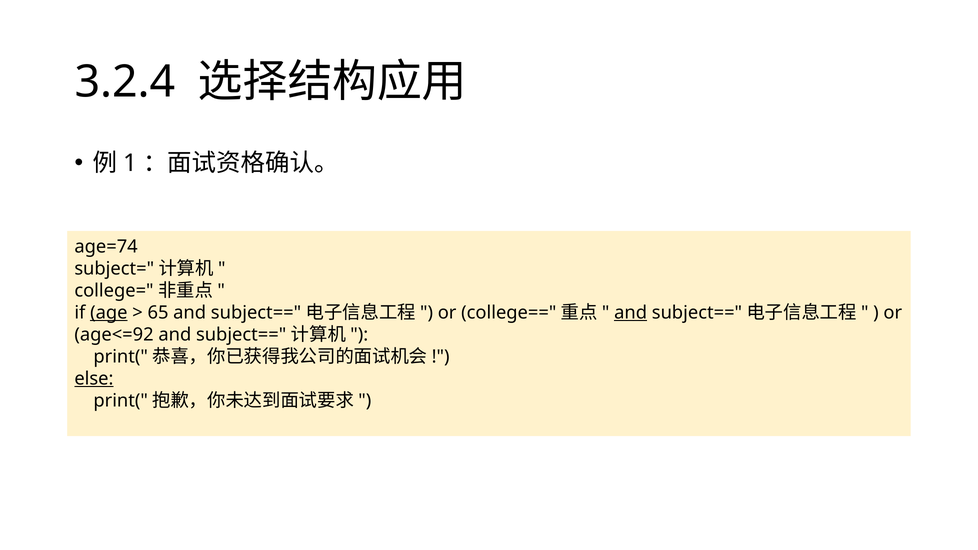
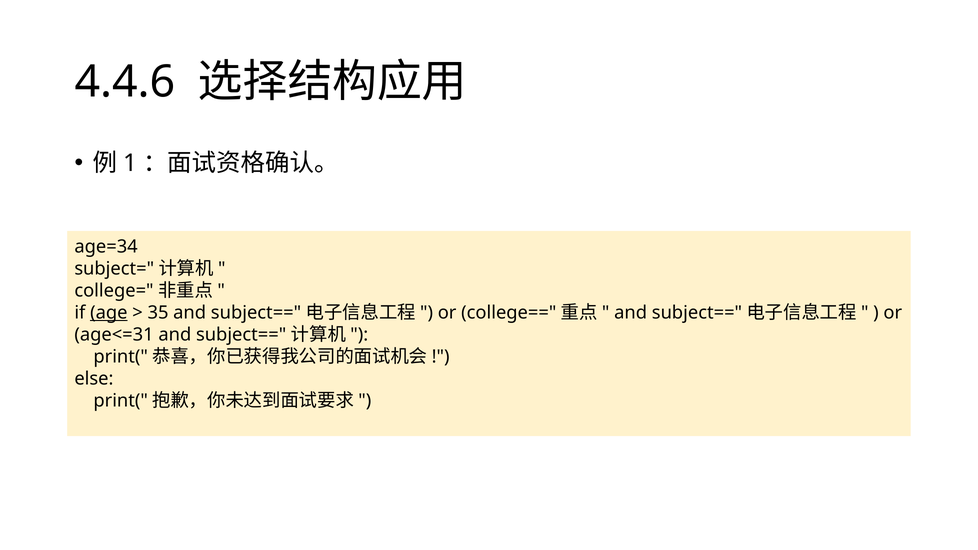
3.2.4: 3.2.4 -> 4.4.6 (125, 82)
age=74: age=74 -> age=34 (106, 247)
65: 65 -> 35 (158, 313)
and underline: present -> none (631, 313)
age<=92: age<=92 -> age<=31 (114, 335)
else underline: present -> none (94, 379)
